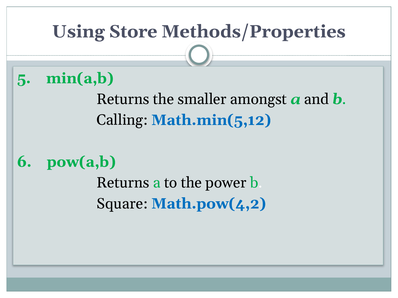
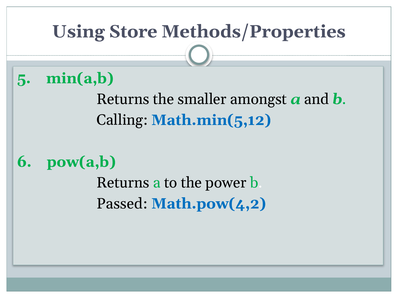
Square: Square -> Passed (122, 204)
